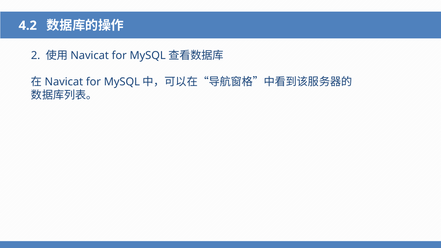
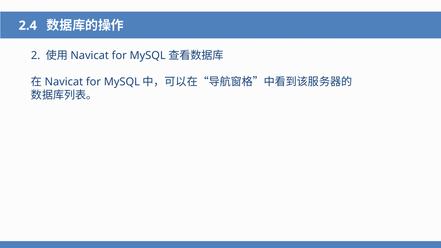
4.2: 4.2 -> 2.4 (28, 26)
